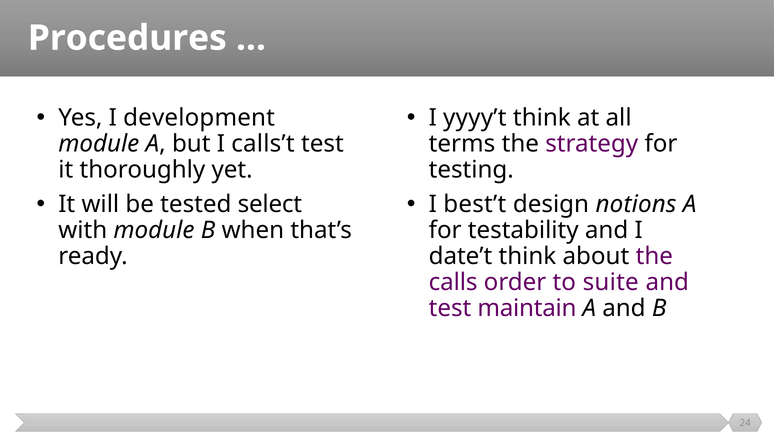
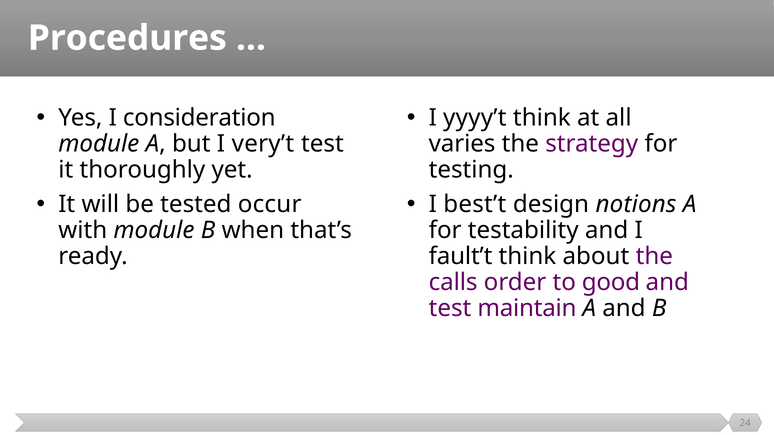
development: development -> consideration (199, 118)
terms: terms -> varies (462, 144)
calls’t: calls’t -> very’t (263, 144)
select: select -> occur (270, 204)
date’t: date’t -> fault’t (461, 256)
suite: suite -> good (611, 283)
